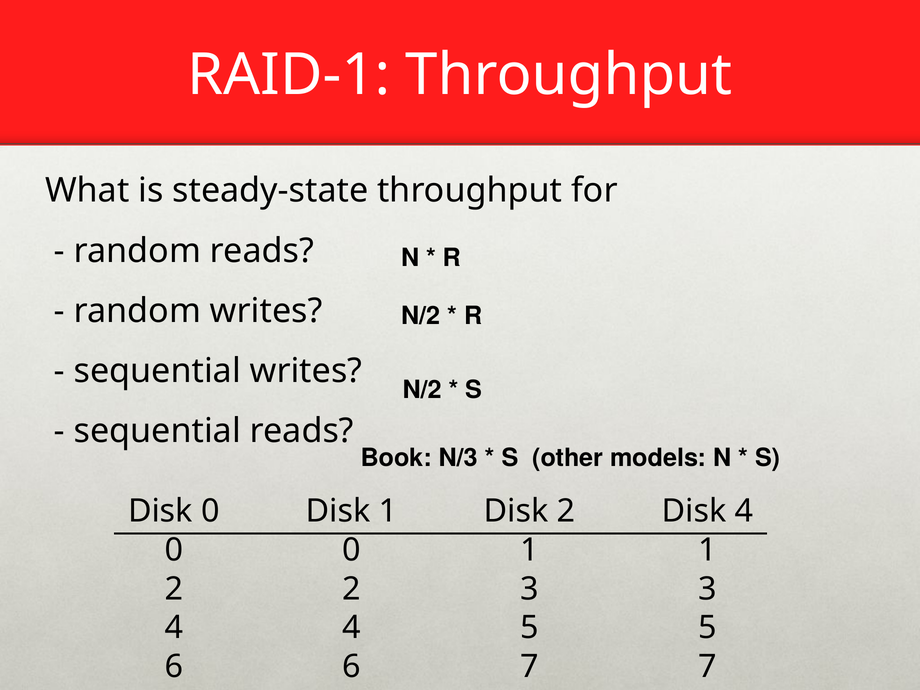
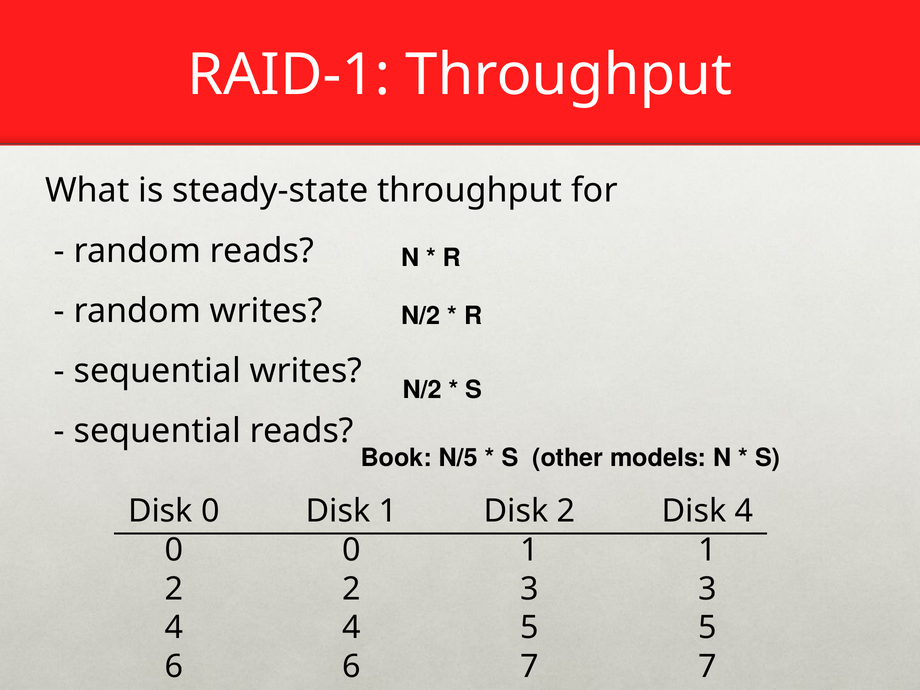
N/3: N/3 -> N/5 (458, 458)
